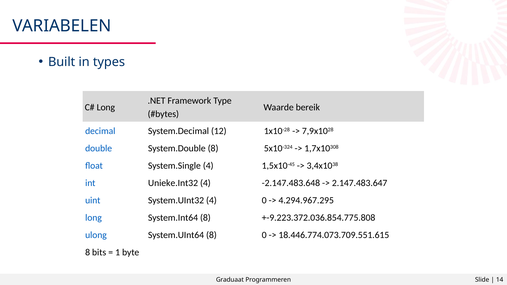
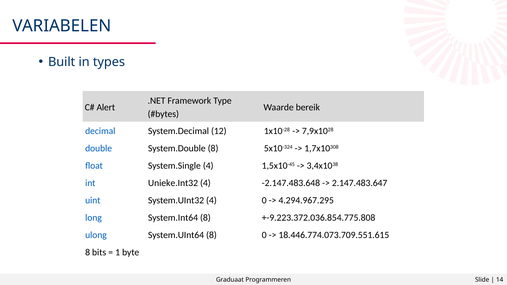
Long: Long -> Alert (106, 107)
